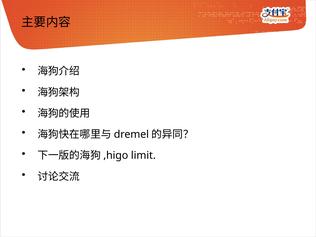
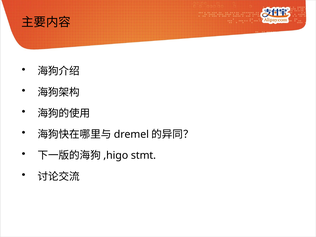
limit: limit -> stmt (143, 155)
